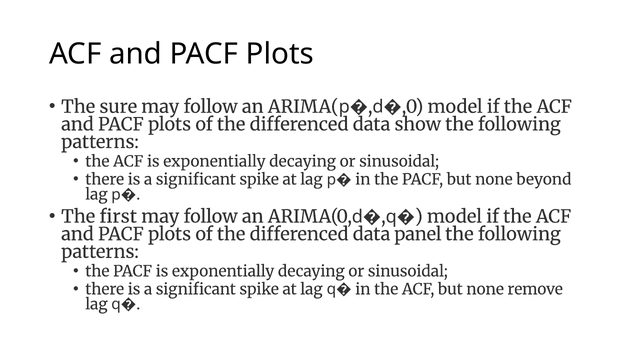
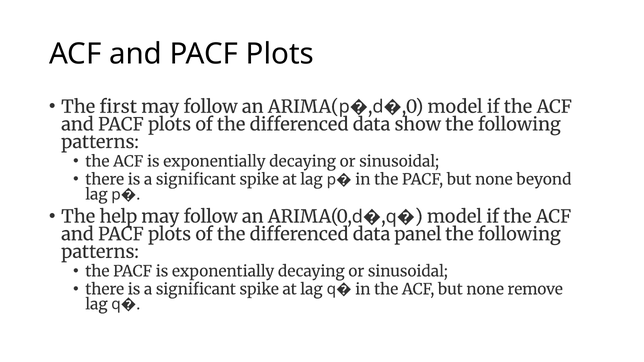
sure: sure -> first (118, 107)
first: first -> help (118, 217)
